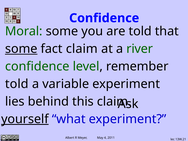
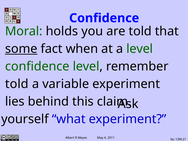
Moral some: some -> holds (62, 31)
fact claim: claim -> when (82, 49)
a river: river -> level (140, 49)
yourself underline: present -> none (25, 119)
